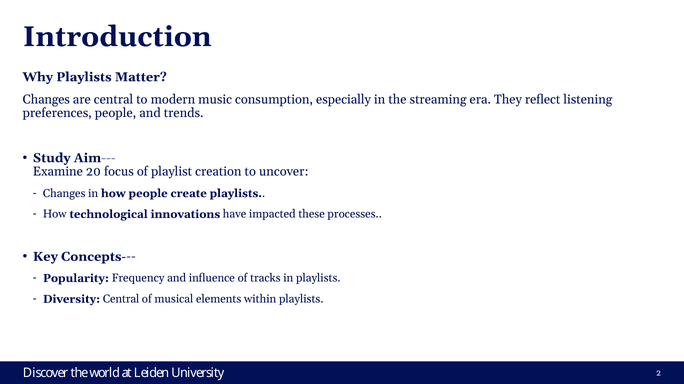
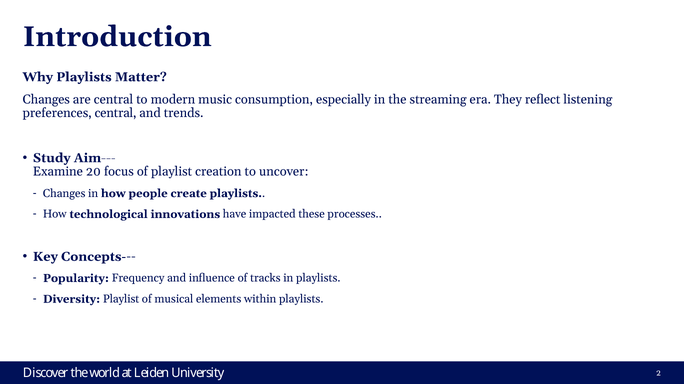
preferences people: people -> central (116, 113)
Diversity Central: Central -> Playlist (121, 299)
